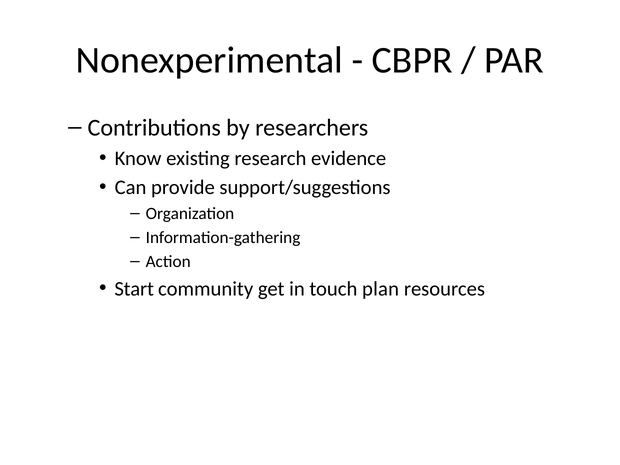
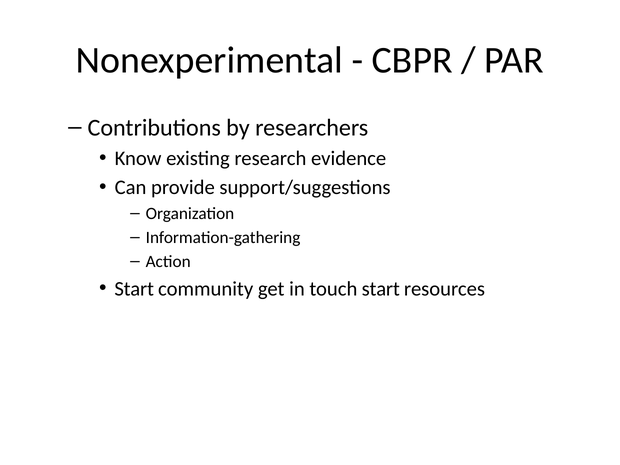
touch plan: plan -> start (381, 289)
